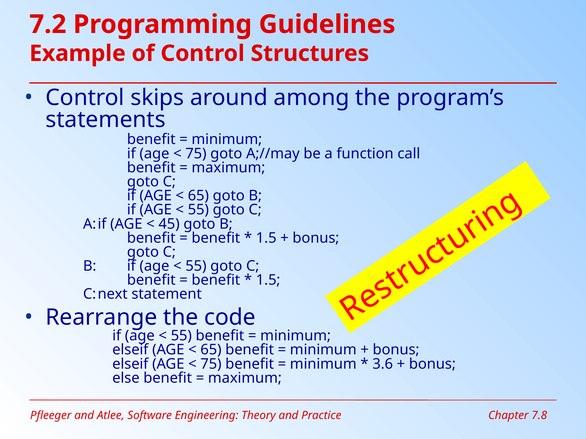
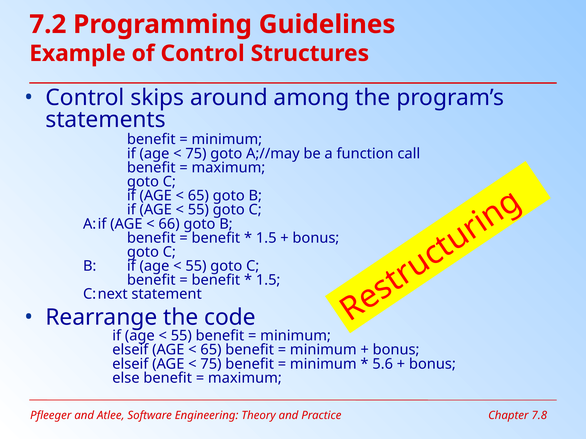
45: 45 -> 66 (169, 224)
3.6: 3.6 -> 5.6 (383, 364)
